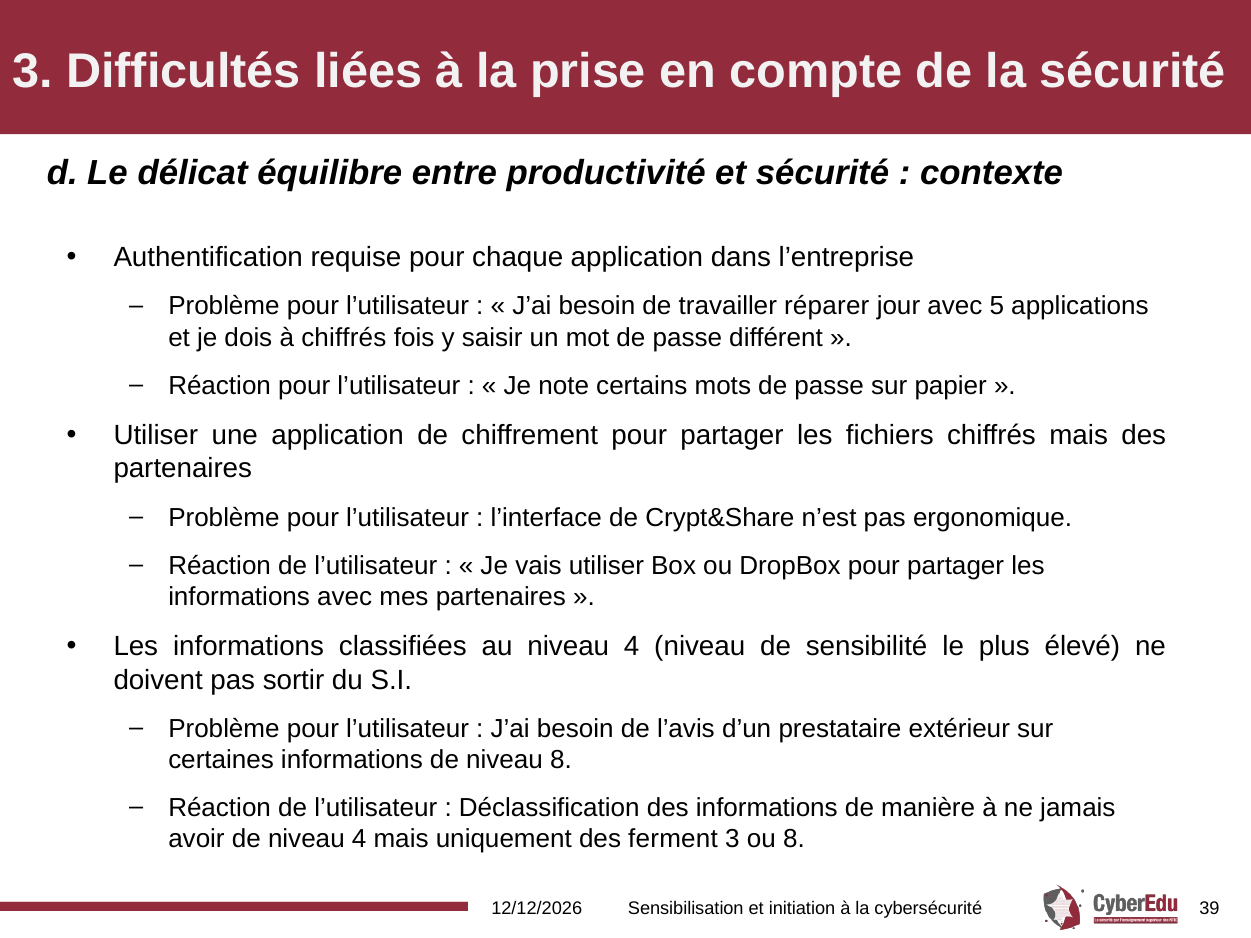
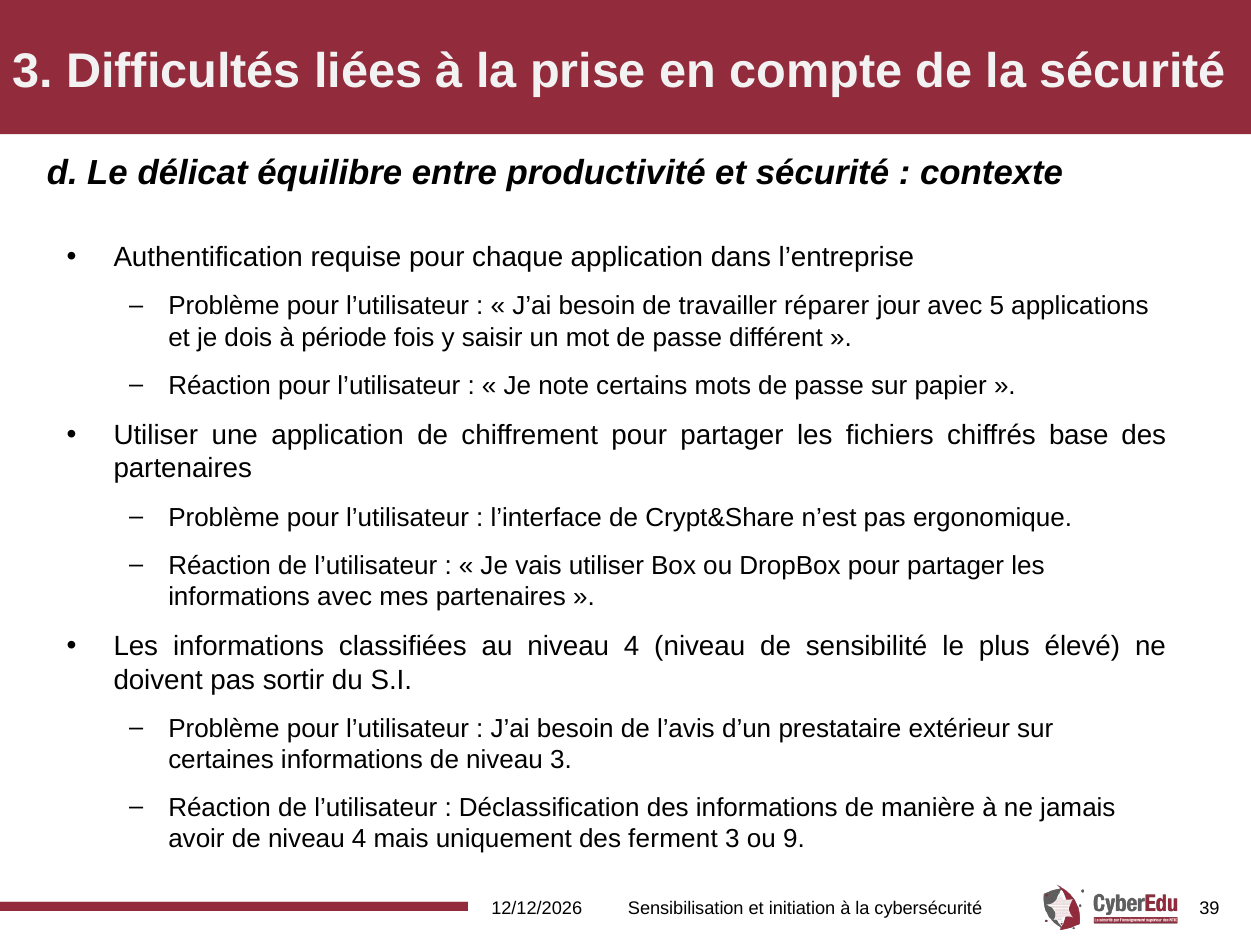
à chiffrés: chiffrés -> période (344, 338)
chiffrés mais: mais -> base (1079, 435)
niveau 8: 8 -> 3 (561, 760)
ou 8: 8 -> 9 (794, 840)
